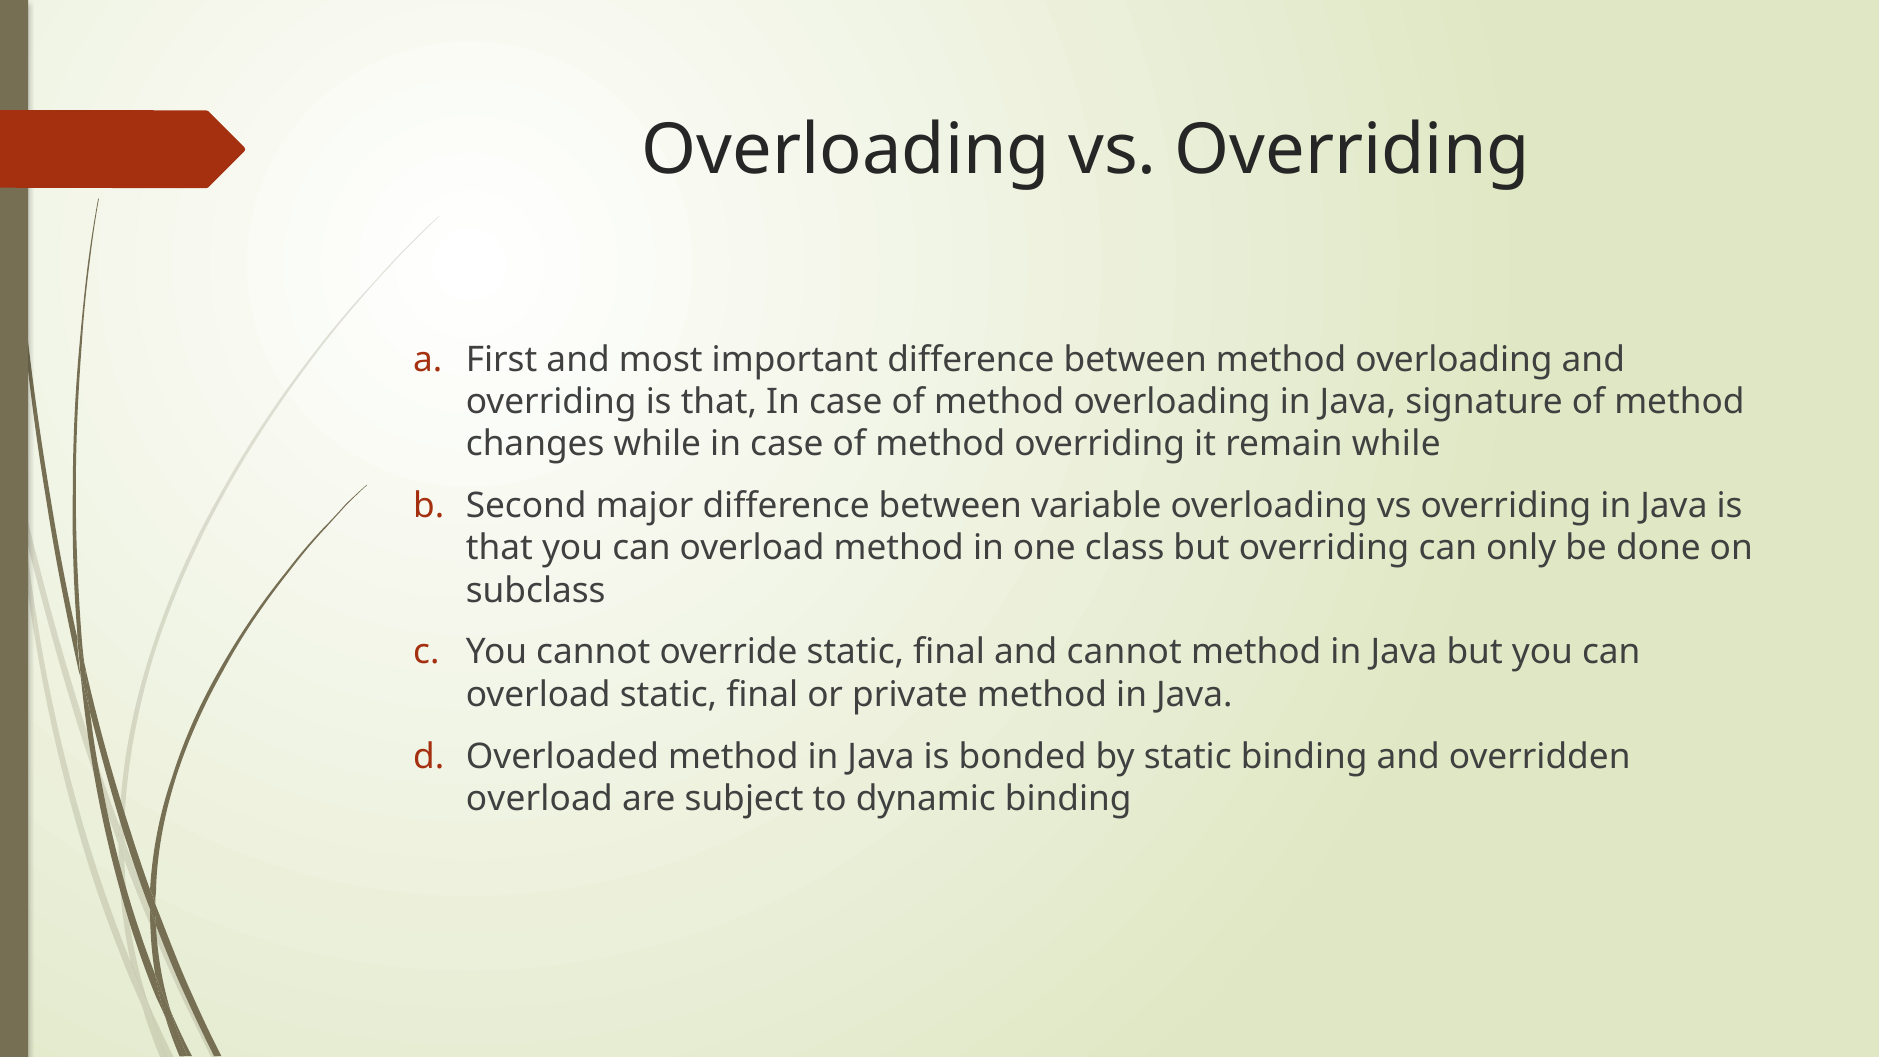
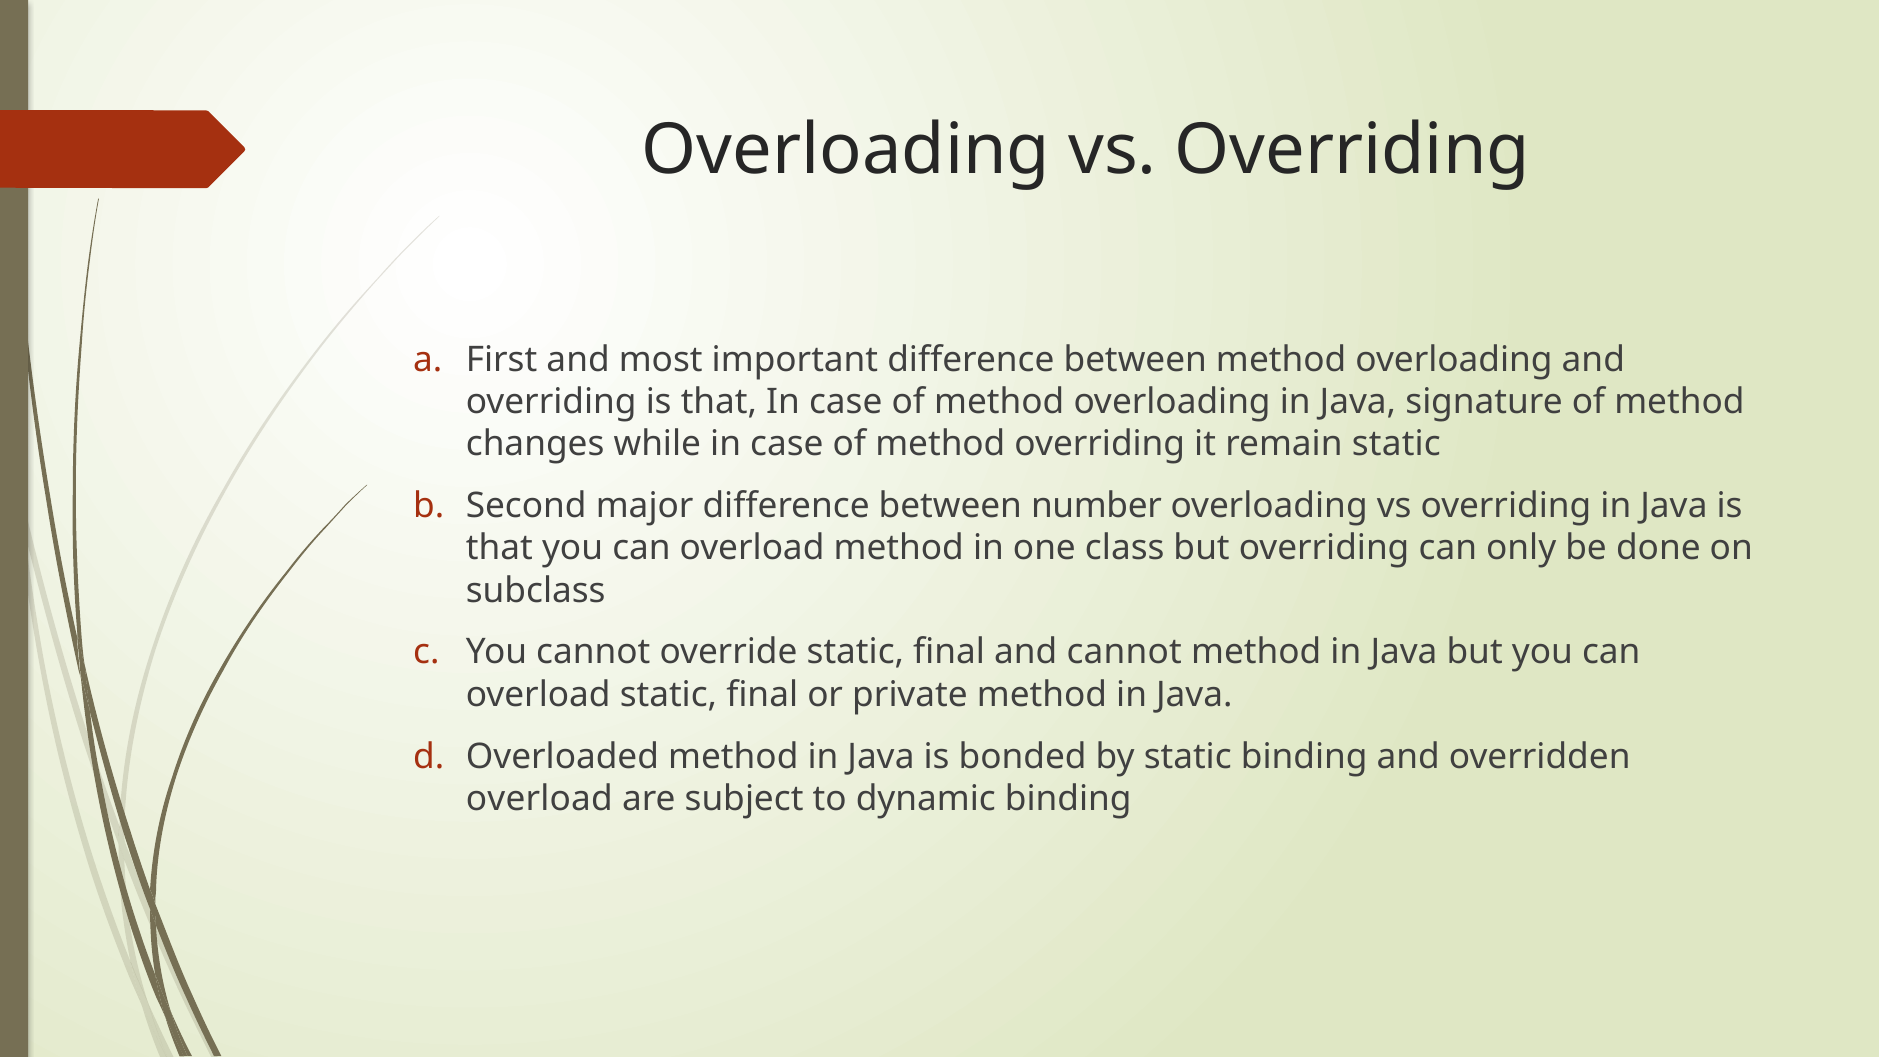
remain while: while -> static (1396, 444)
variable: variable -> number (1096, 506)
